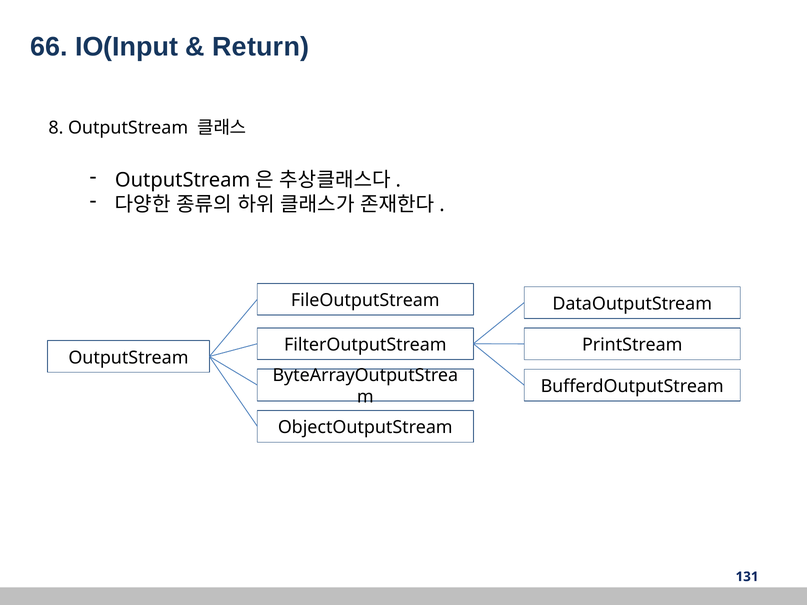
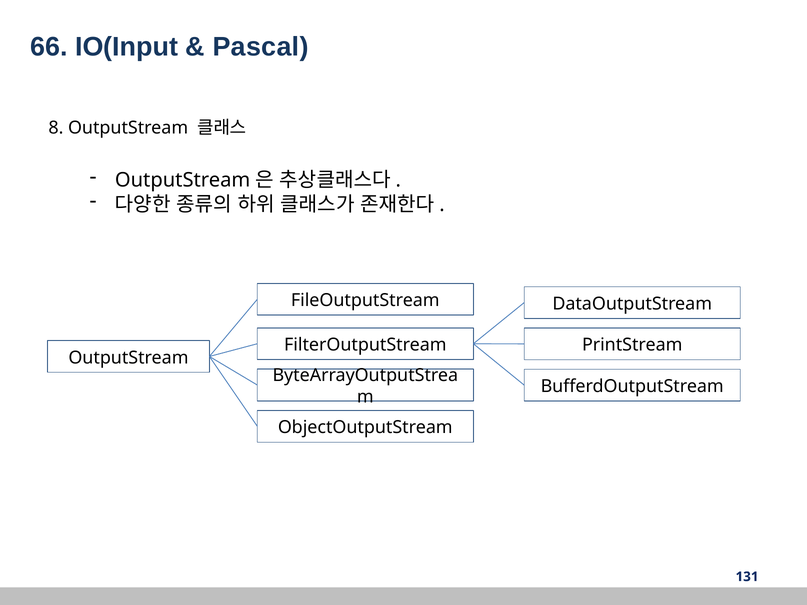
Return: Return -> Pascal (261, 47)
